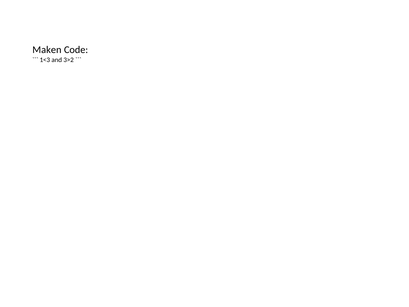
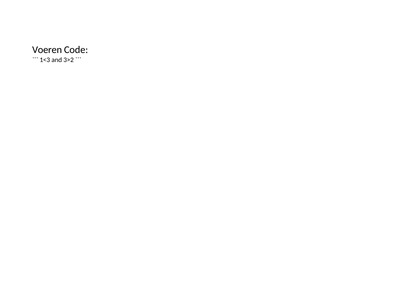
Maken: Maken -> Voeren (47, 50)
